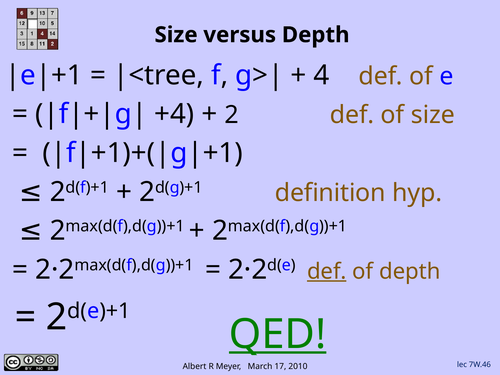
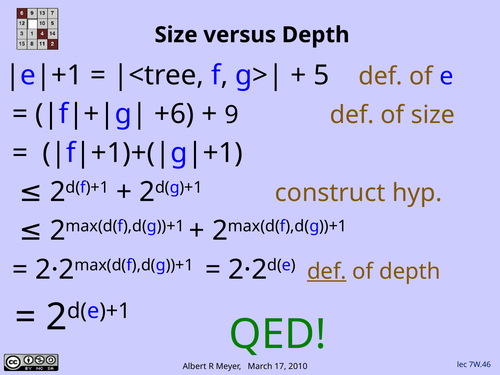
4: 4 -> 5 (322, 75)
+4: +4 -> +6 (174, 114)
2: 2 -> 9 (232, 115)
definition: definition -> construct (330, 193)
QED underline: present -> none (278, 335)
